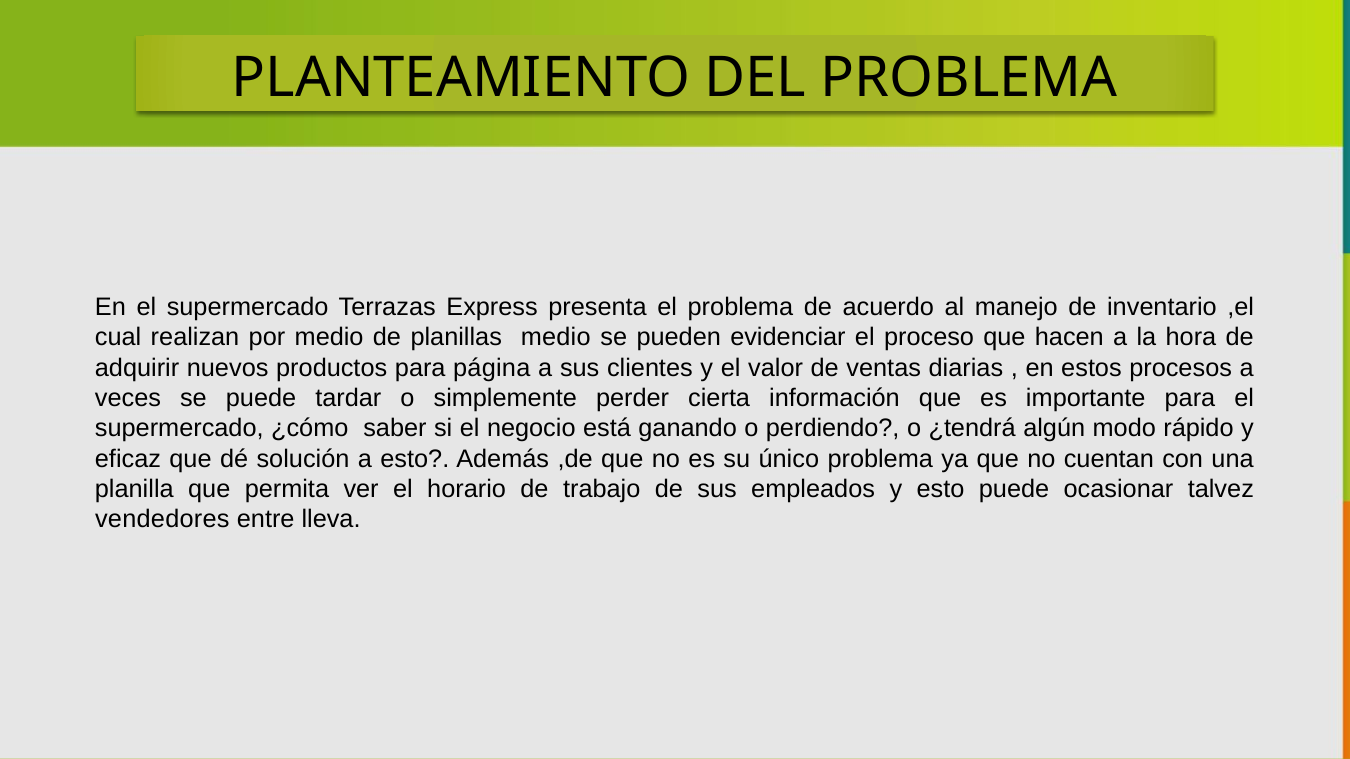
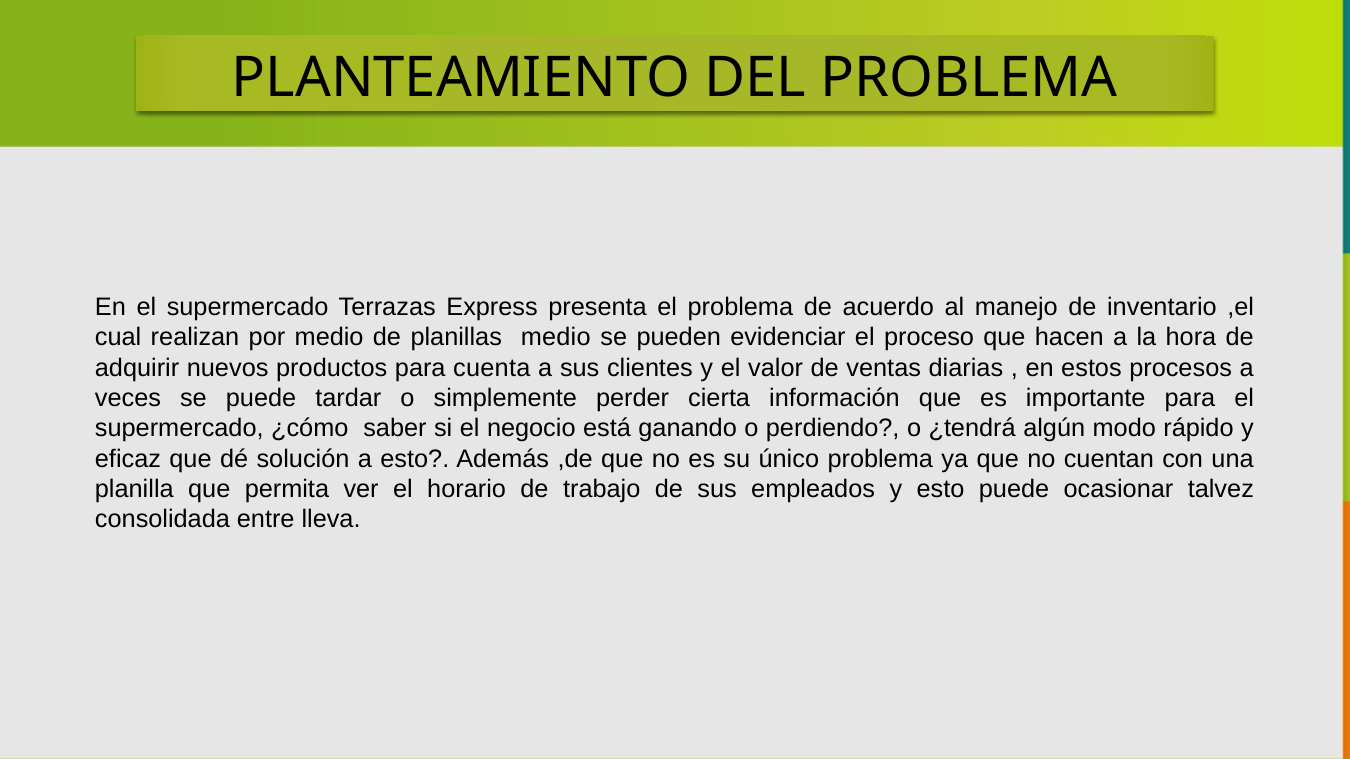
página: página -> cuenta (492, 368)
vendedores: vendedores -> consolidada (162, 520)
